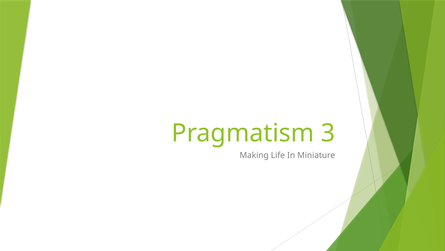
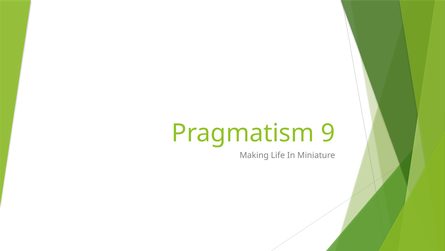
3: 3 -> 9 (328, 133)
